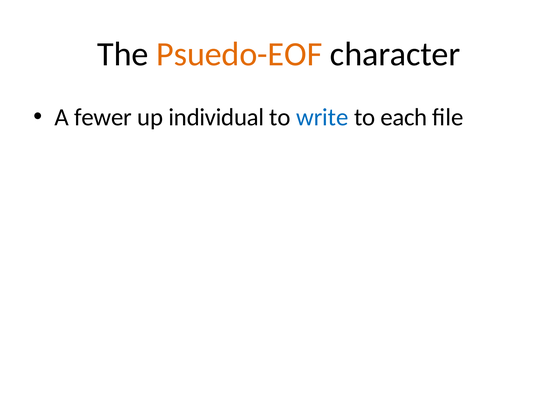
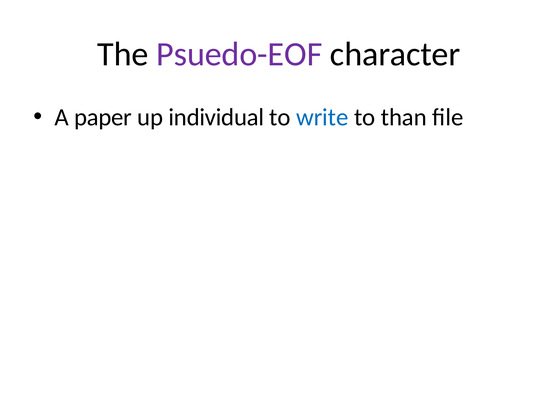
Psuedo-EOF colour: orange -> purple (239, 54)
fewer: fewer -> paper (103, 117)
each: each -> than (404, 117)
